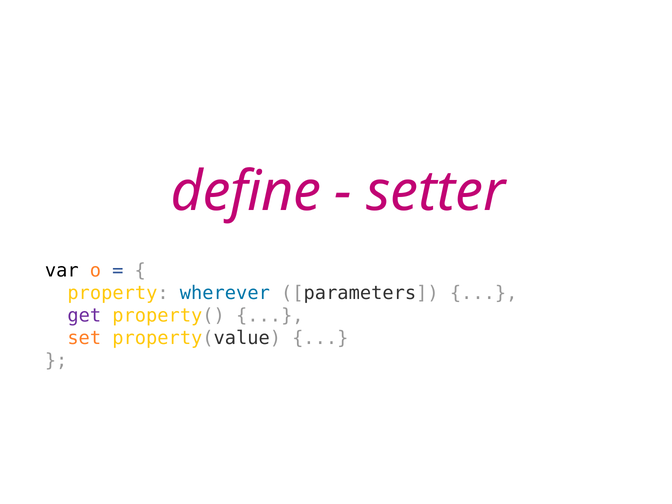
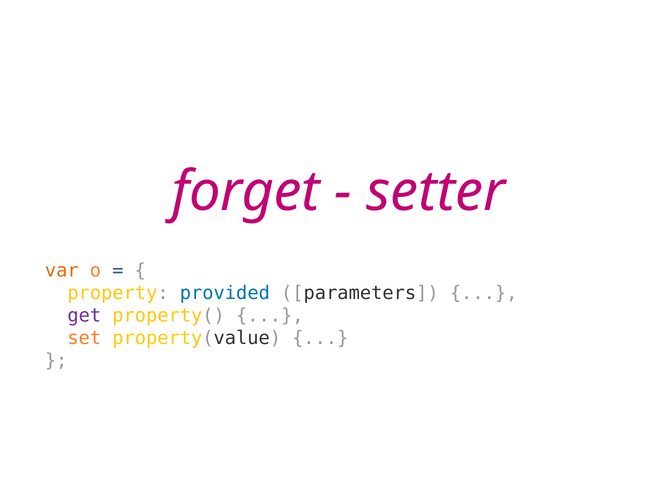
define: define -> forget (246, 192)
var colour: black -> orange (62, 271)
wherever: wherever -> provided (225, 293)
